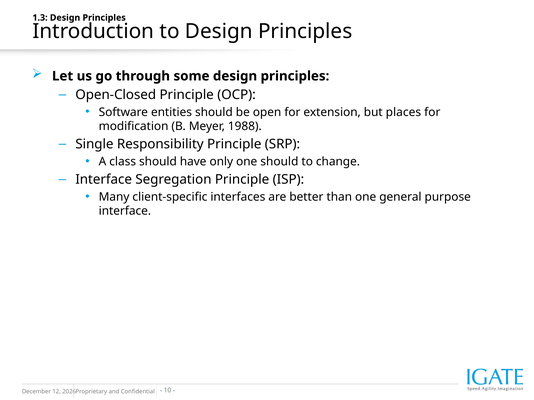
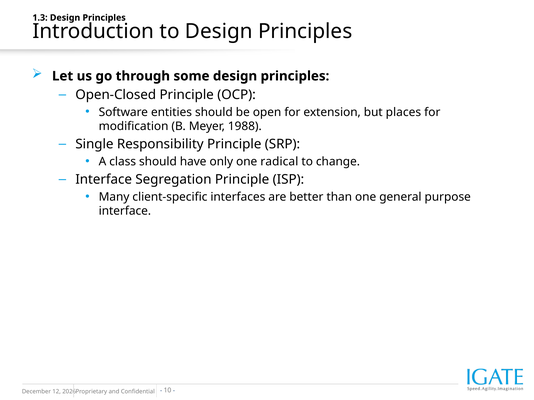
one should: should -> radical (279, 162)
